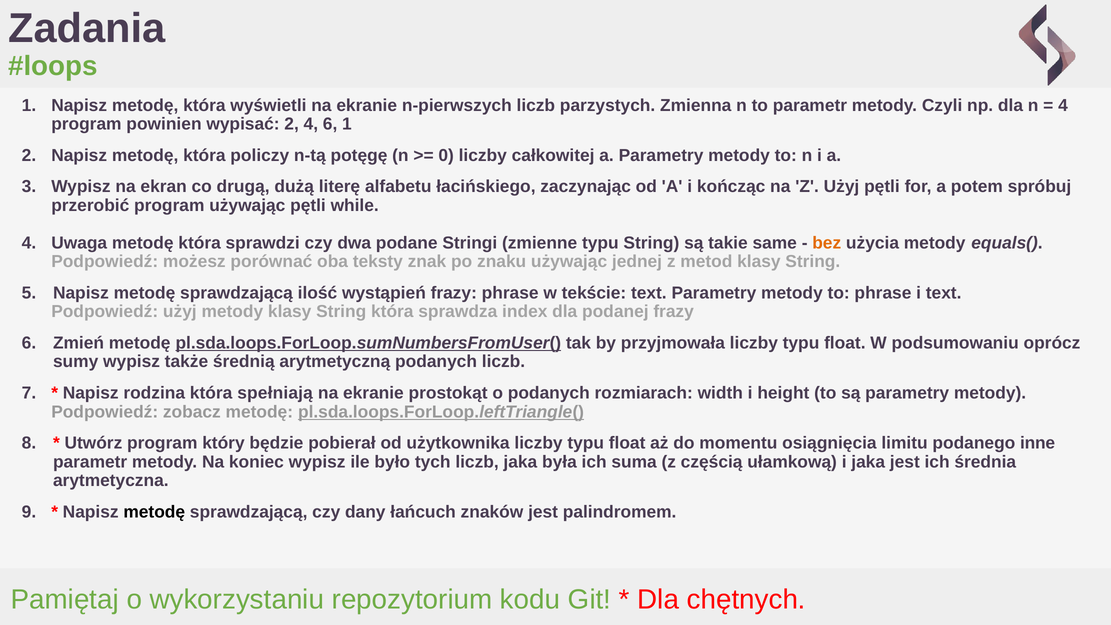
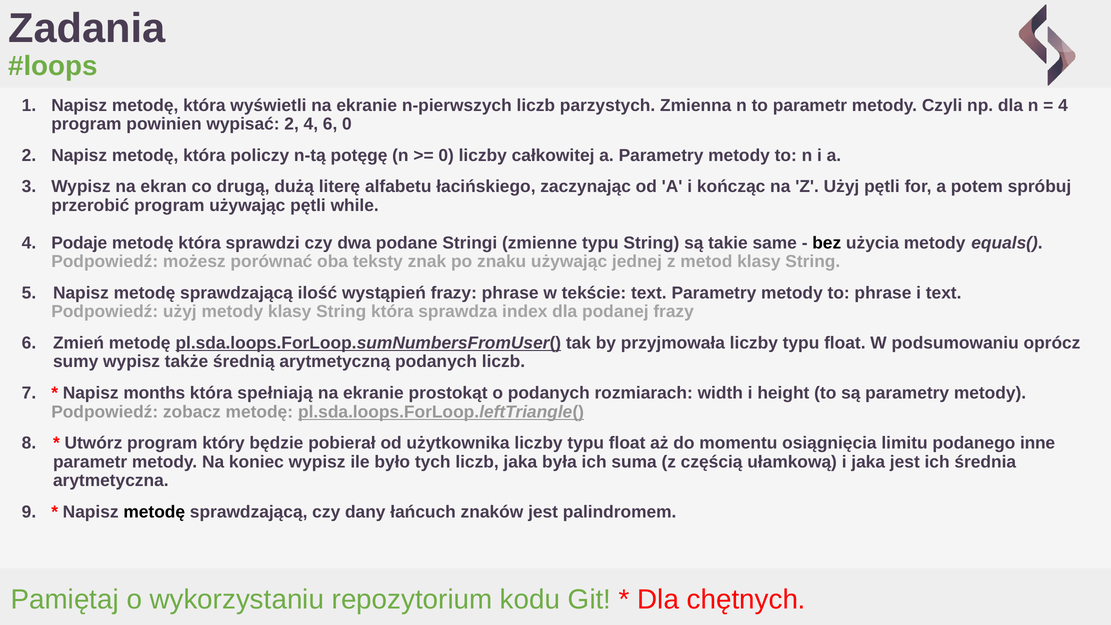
6 1: 1 -> 0 (347, 124)
Uwaga: Uwaga -> Podaje (79, 243)
bez colour: orange -> black (827, 243)
rodzina: rodzina -> months (154, 393)
